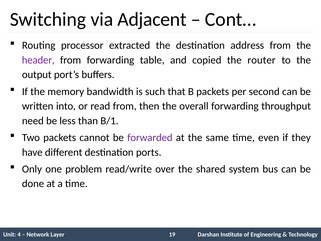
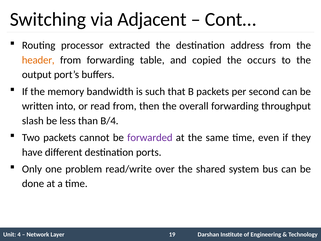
header colour: purple -> orange (38, 60)
router: router -> occurs (262, 60)
need: need -> slash (33, 121)
B/1: B/1 -> B/4 (109, 121)
